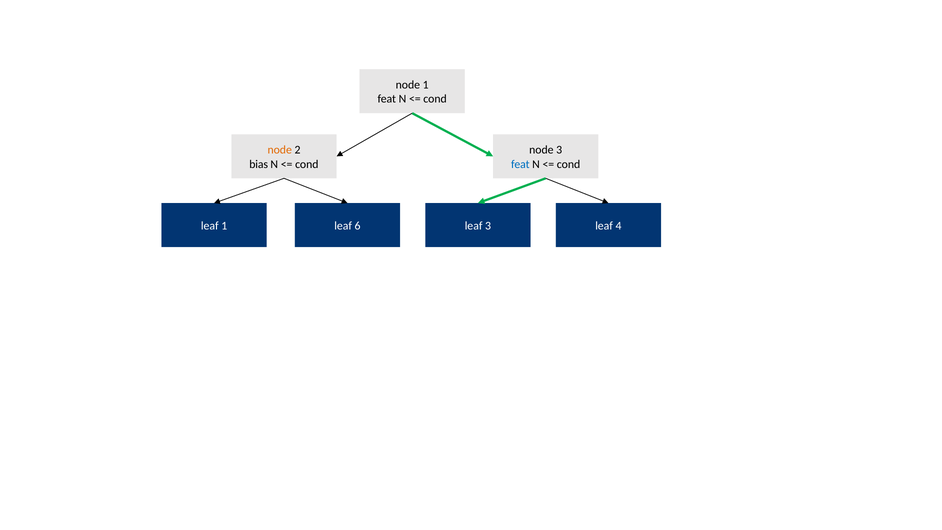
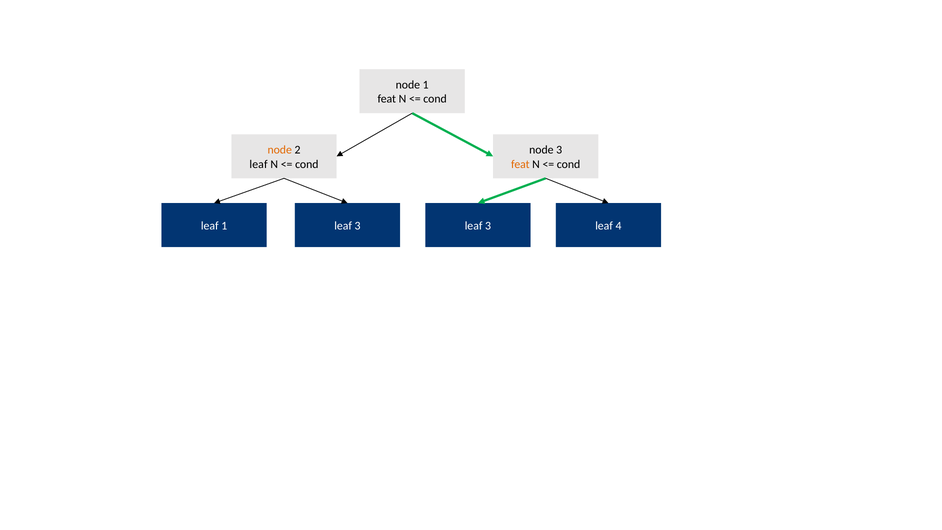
bias: bias -> leaf (259, 164)
feat colour: blue -> orange (520, 164)
6: 6 -> 3 (358, 226)
